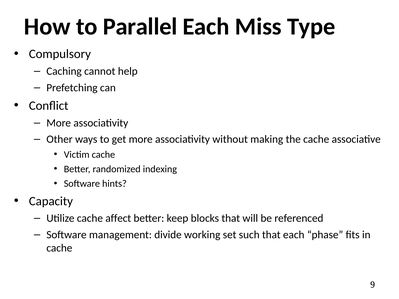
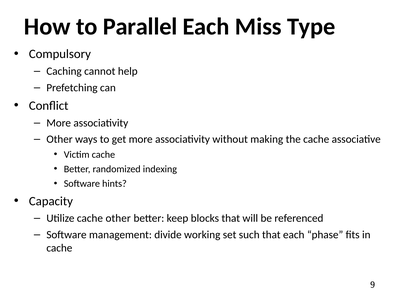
cache affect: affect -> other (118, 219)
